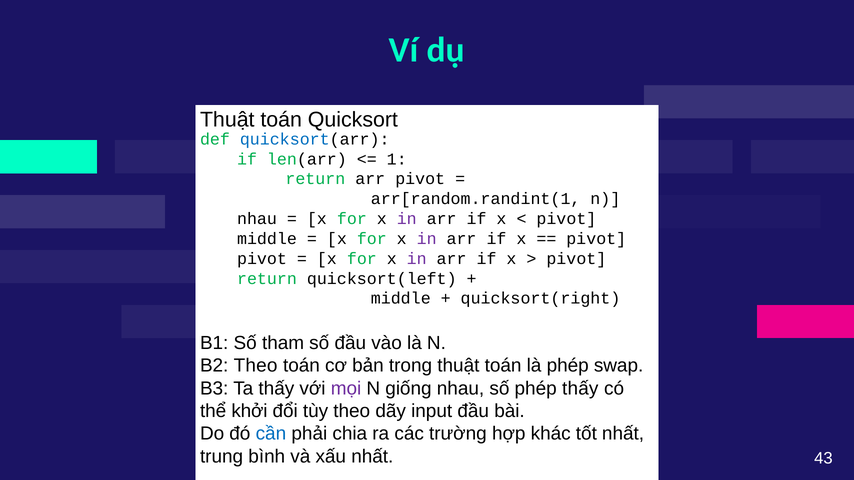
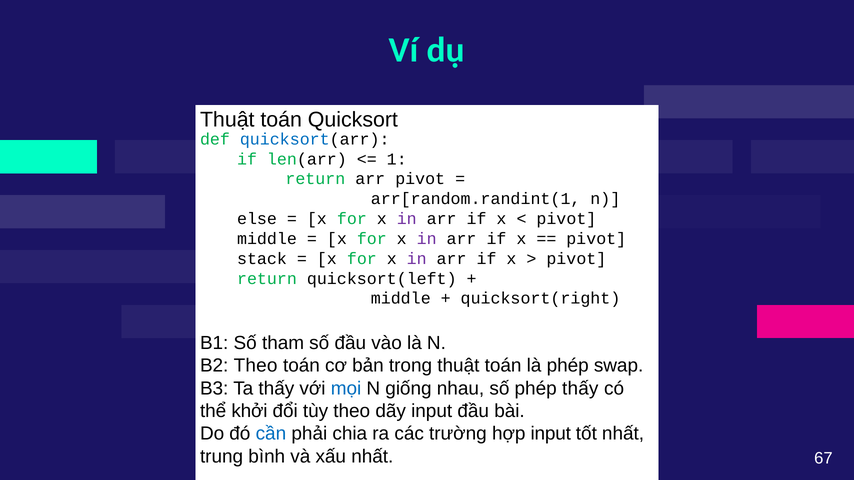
nhau: nhau -> else (257, 219)
pivot: pivot -> stack (262, 259)
mọi colour: purple -> blue (346, 389)
hợp khác: khác -> input (551, 434)
43: 43 -> 67 (823, 458)
